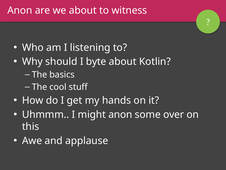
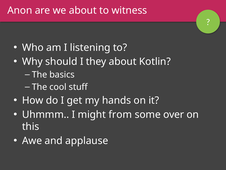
byte: byte -> they (96, 61)
might anon: anon -> from (120, 114)
